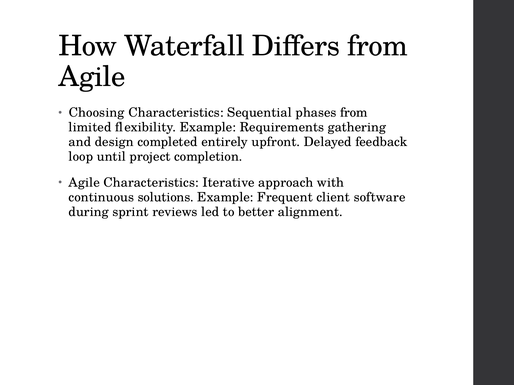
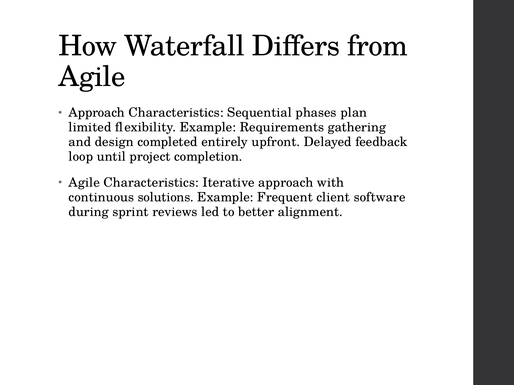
Choosing: Choosing -> Approach (97, 113)
phases from: from -> plan (354, 113)
